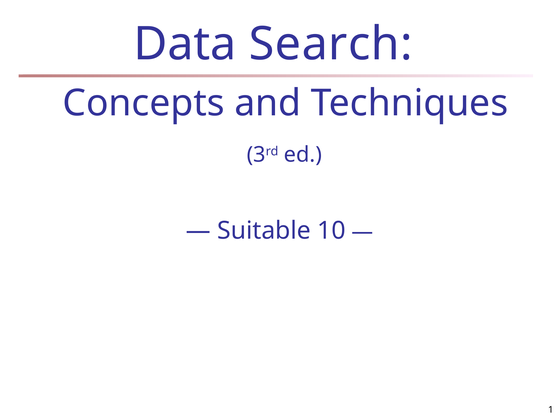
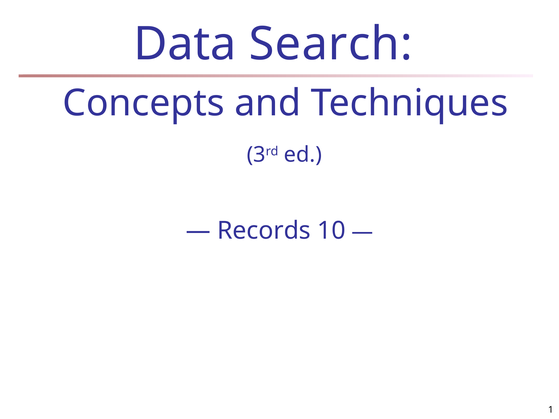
Suitable: Suitable -> Records (264, 231)
